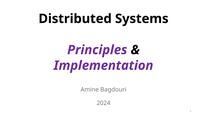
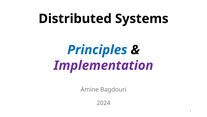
Principles colour: purple -> blue (97, 50)
